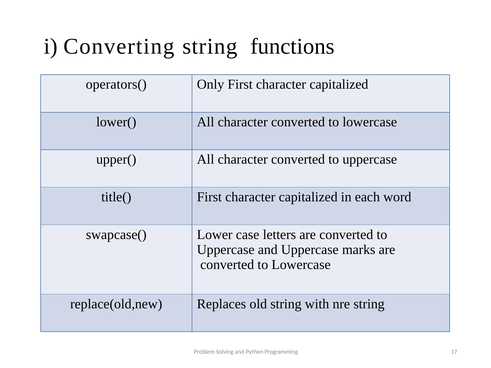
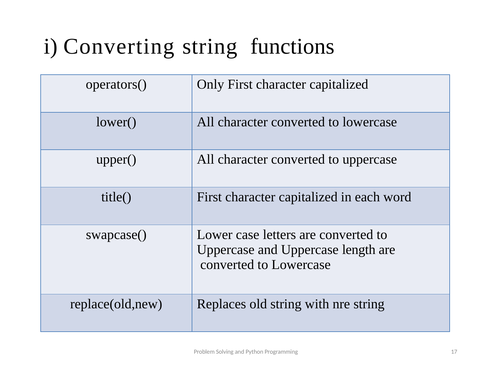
marks: marks -> length (359, 250)
